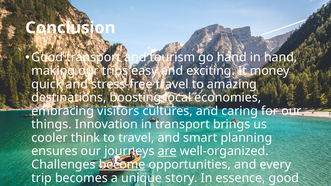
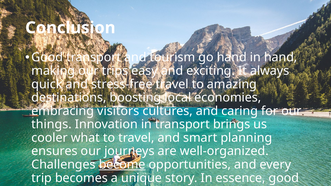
money: money -> always (270, 71)
think: think -> what (85, 138)
are underline: present -> none (167, 151)
